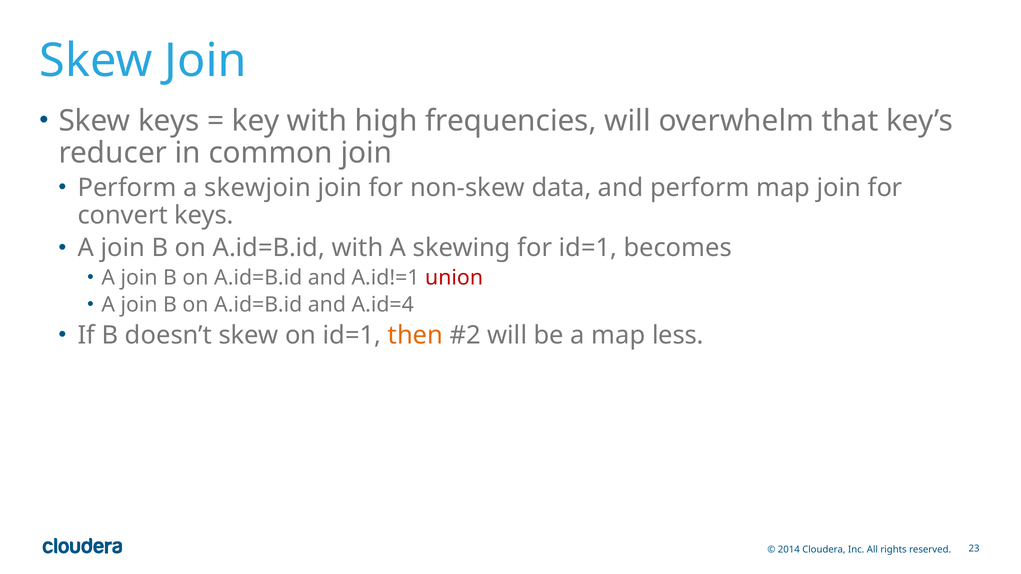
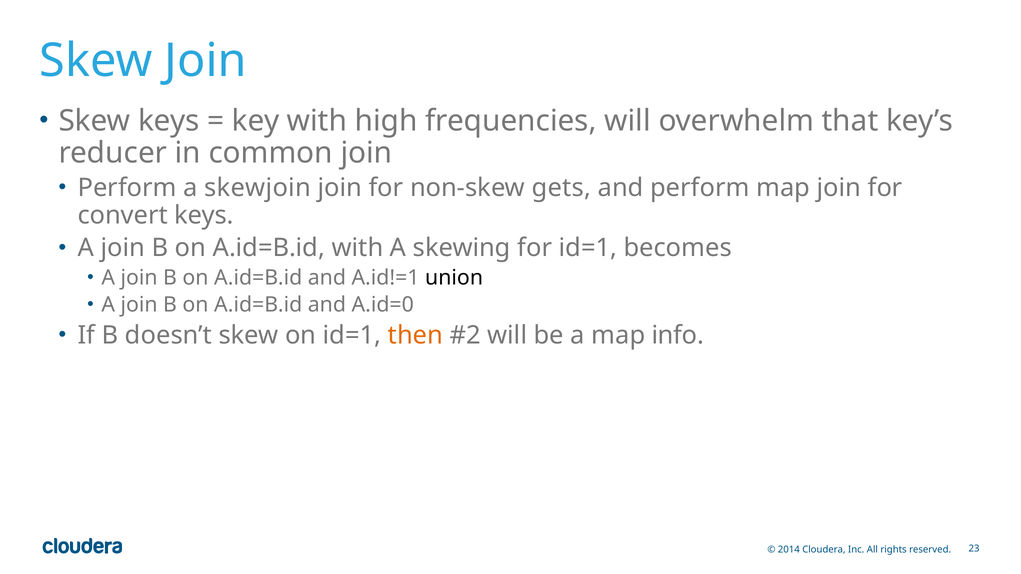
data: data -> gets (561, 188)
union colour: red -> black (454, 278)
A.id=4: A.id=4 -> A.id=0 (383, 305)
less: less -> info (678, 335)
